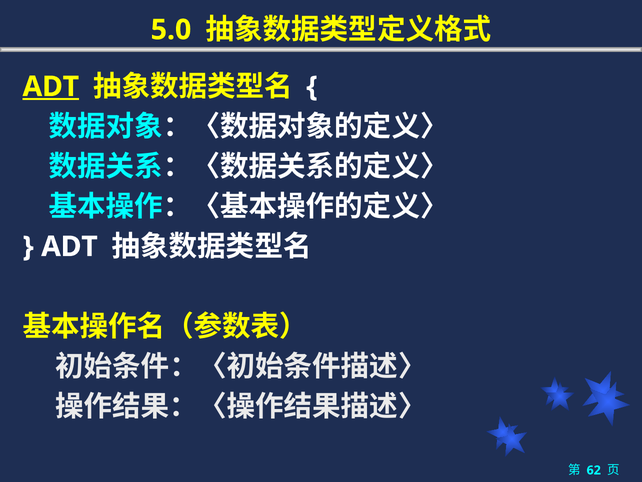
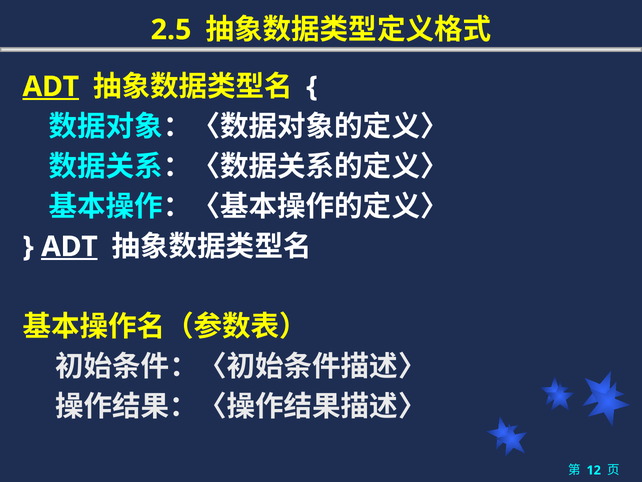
5.0: 5.0 -> 2.5 (171, 30)
ADT underline: none -> present (69, 246)
62: 62 -> 12 (594, 470)
